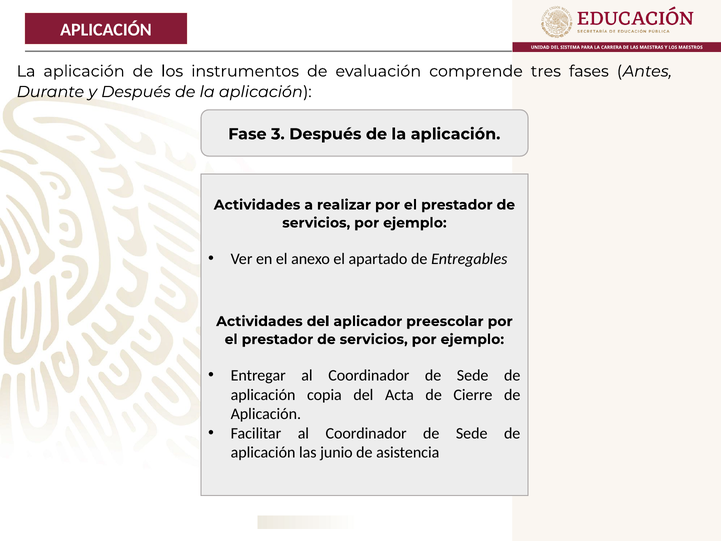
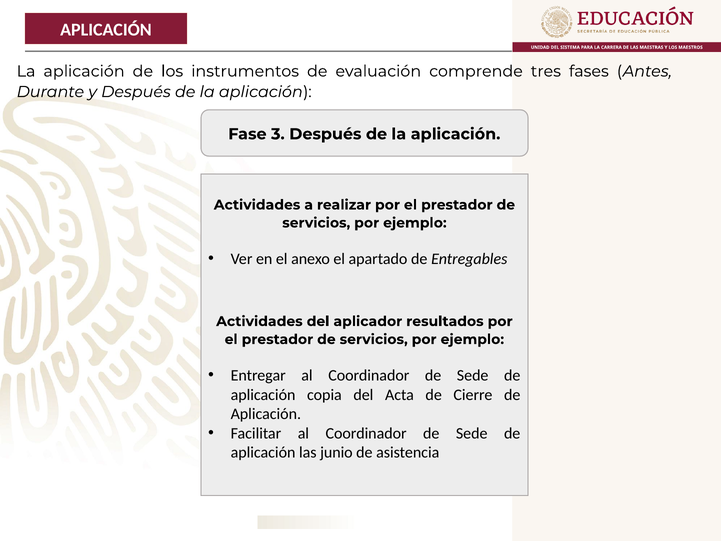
preescolar: preescolar -> resultados (445, 321)
